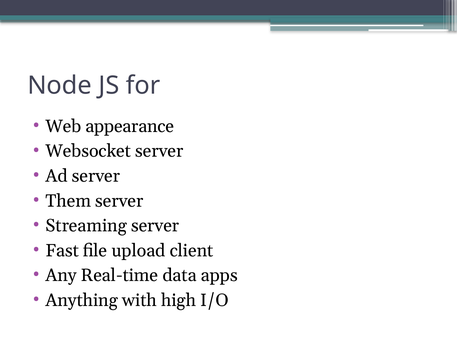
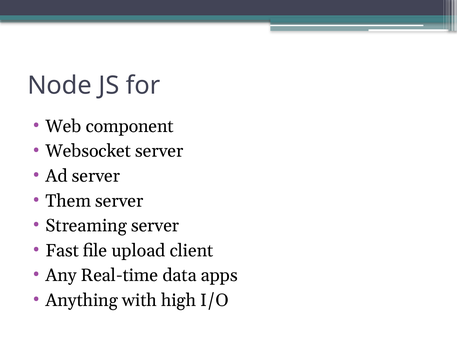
appearance: appearance -> component (130, 127)
